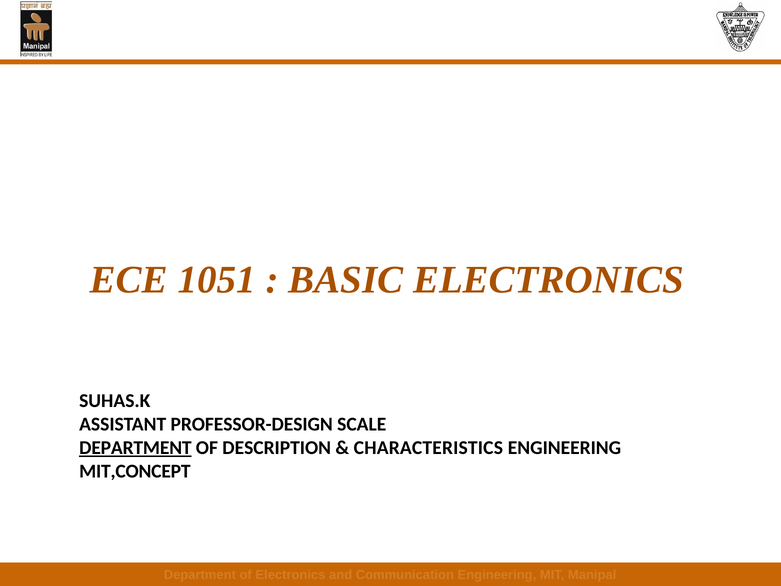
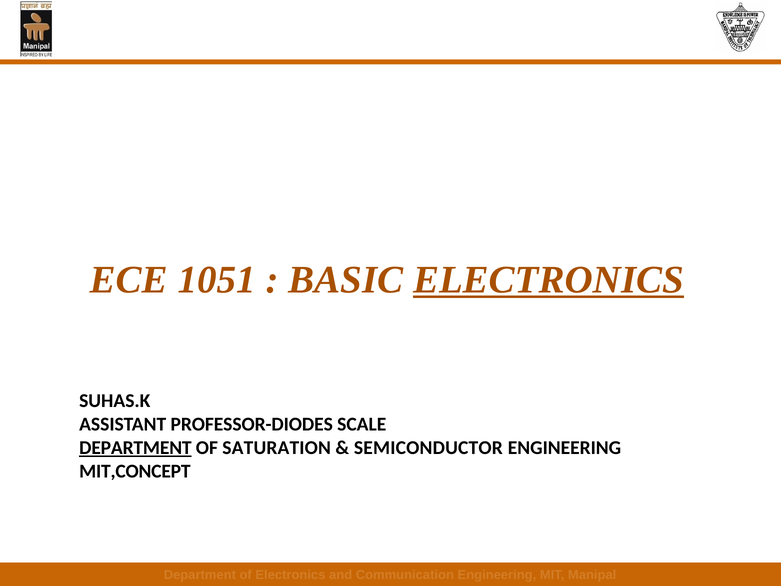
ELECTRONICS underline: none -> present (549, 280)
PROFESSOR-DESIGN: PROFESSOR-DESIGN -> PROFESSOR-DIODES (252, 424)
DESCRIPTION: DESCRIPTION -> SATURATION (277, 448)
CHARACTERISTICS: CHARACTERISTICS -> SEMICONDUCTOR (428, 448)
